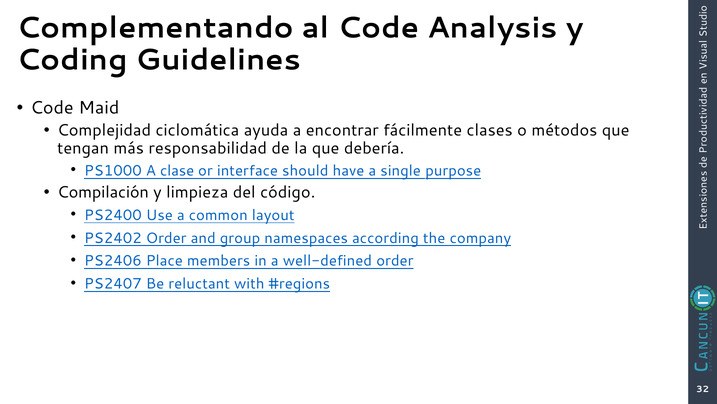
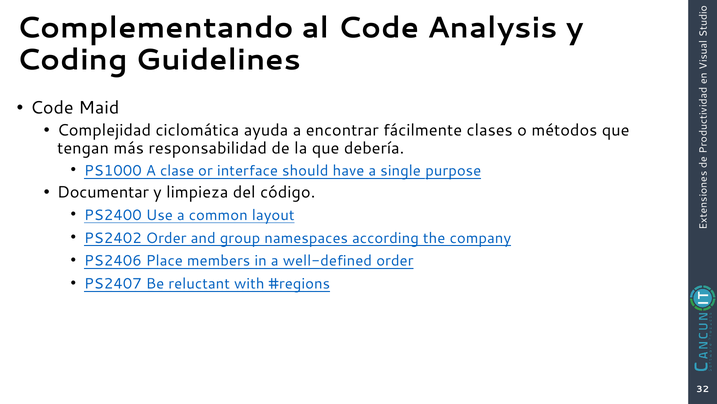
Compilación: Compilación -> Documentar (103, 192)
